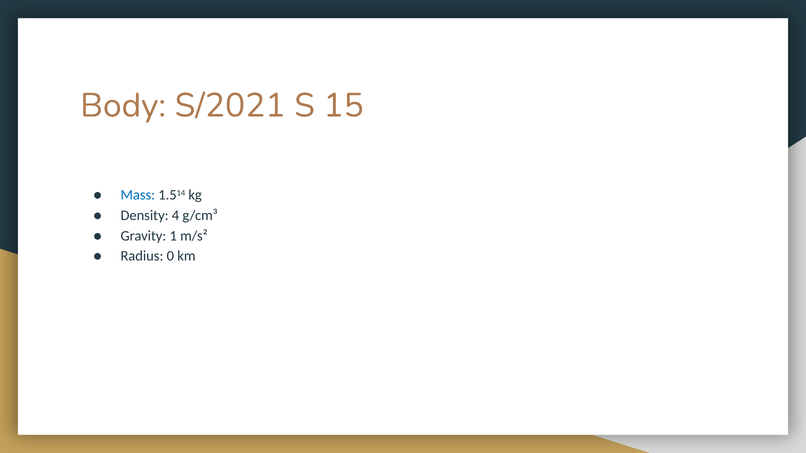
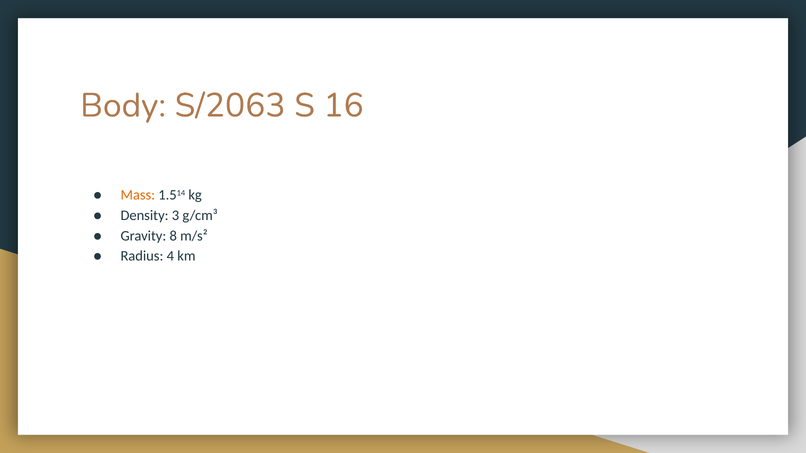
S/2021: S/2021 -> S/2063 (230, 106)
15: 15 -> 16 (344, 106)
Mass colour: blue -> orange (138, 195)
4: 4 -> 3 (176, 216)
1: 1 -> 8 (173, 236)
0: 0 -> 4 (170, 256)
